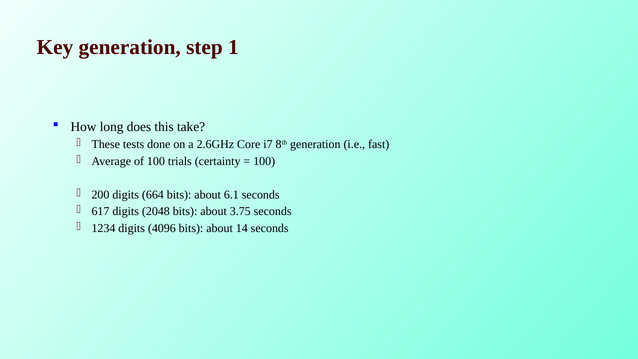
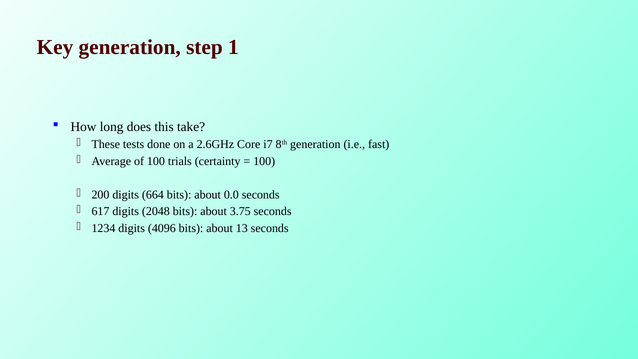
6.1: 6.1 -> 0.0 (231, 195)
14: 14 -> 13 (242, 228)
